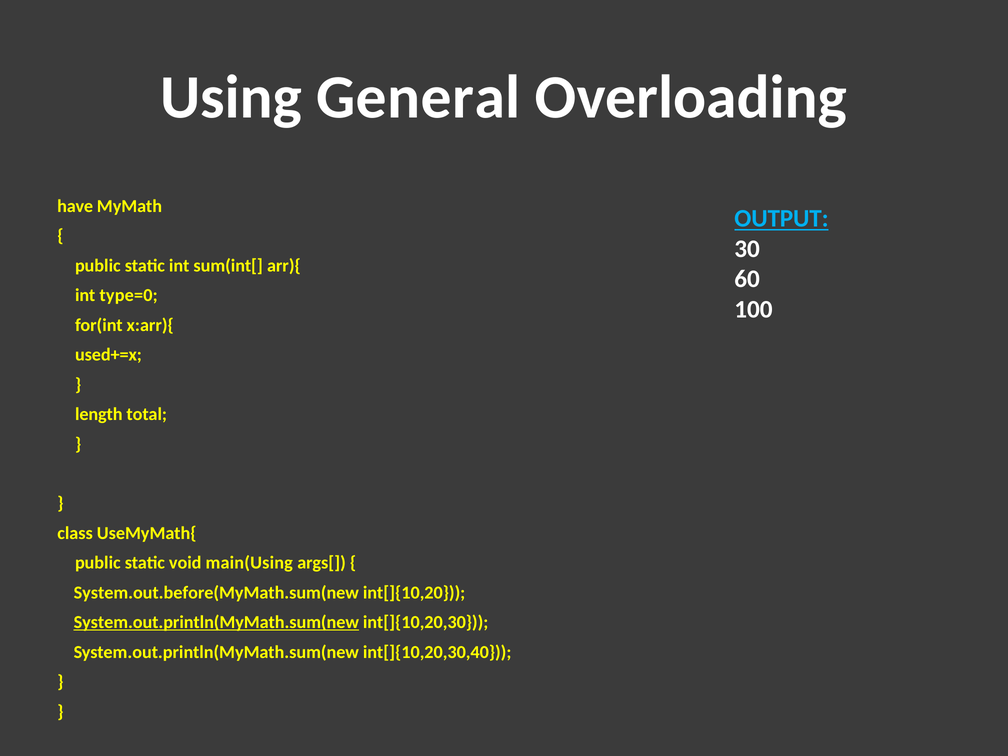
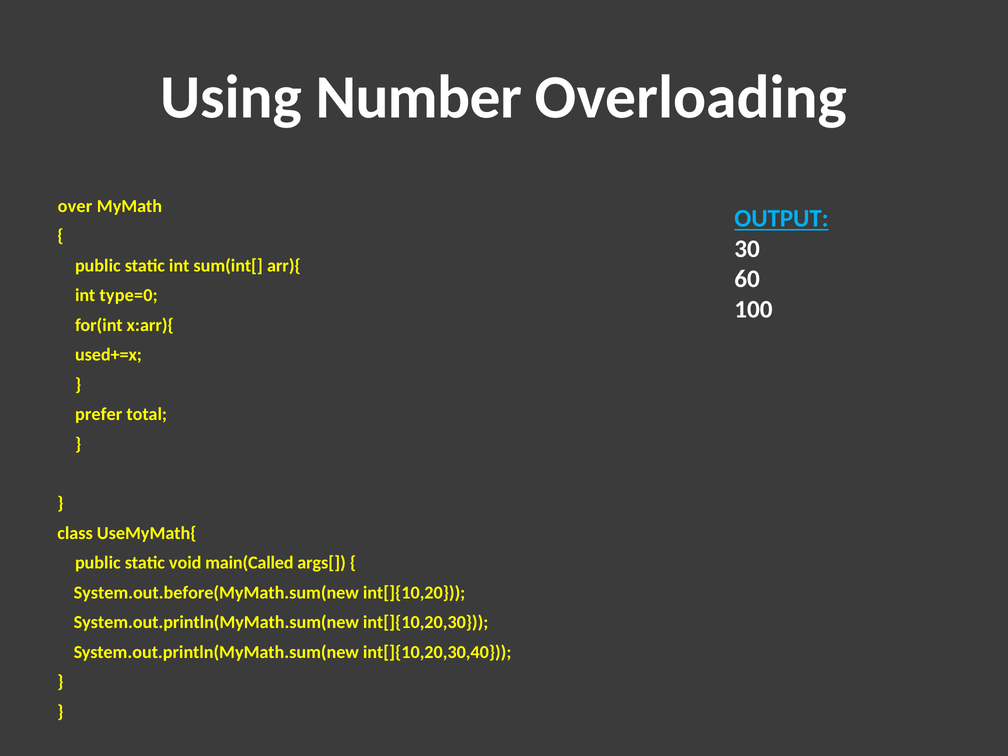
General: General -> Number (419, 98)
have: have -> over (75, 206)
length: length -> prefer (99, 414)
main(Using: main(Using -> main(Called (249, 563)
System.out.println(MyMath.sum(new underline: present -> none (216, 622)
